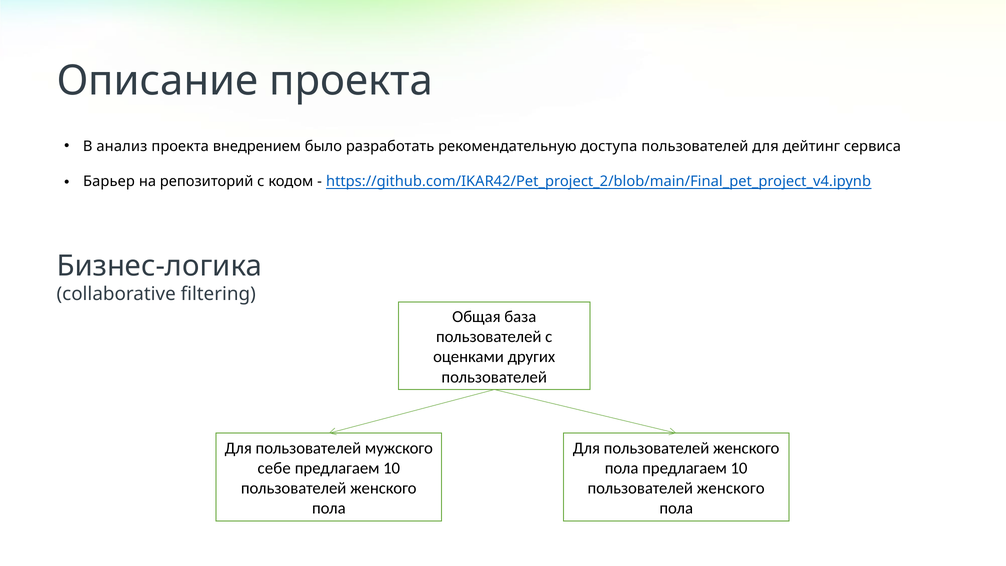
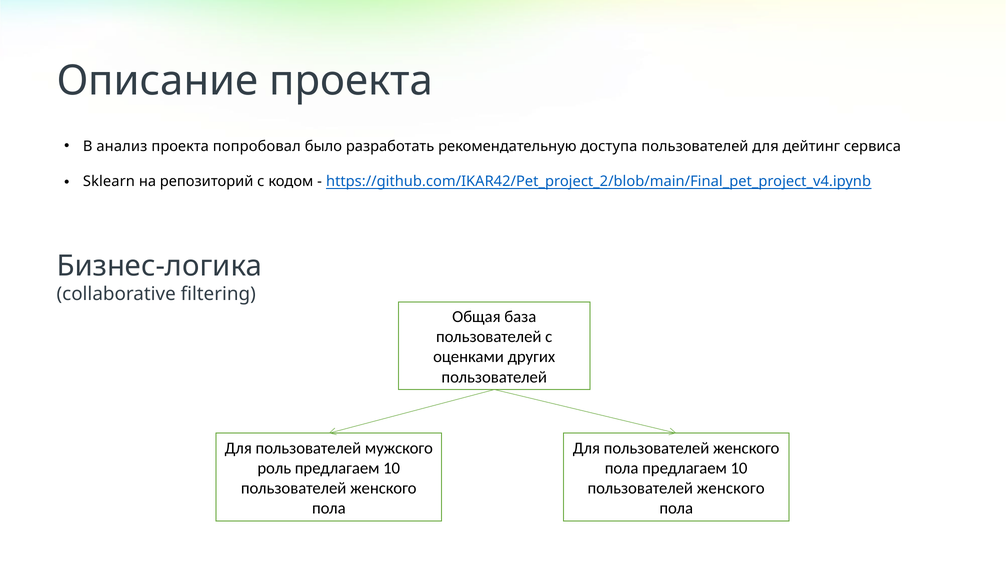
внедрением: внедрением -> попробовал (257, 146)
Барьер: Барьер -> Sklearn (109, 182)
себе: себе -> роль (274, 468)
